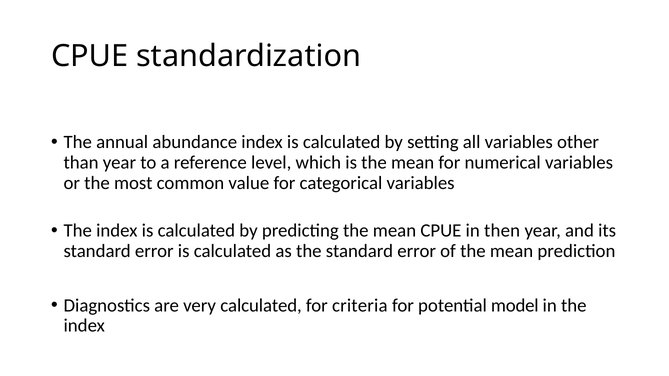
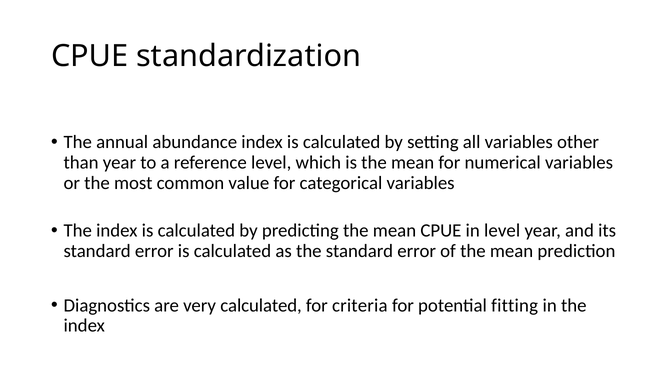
in then: then -> level (502, 231)
model: model -> fitting (515, 306)
